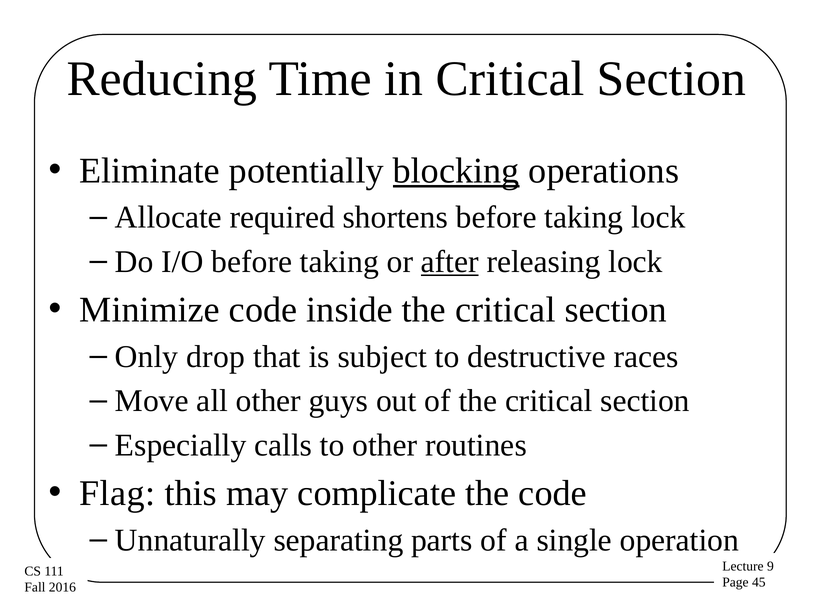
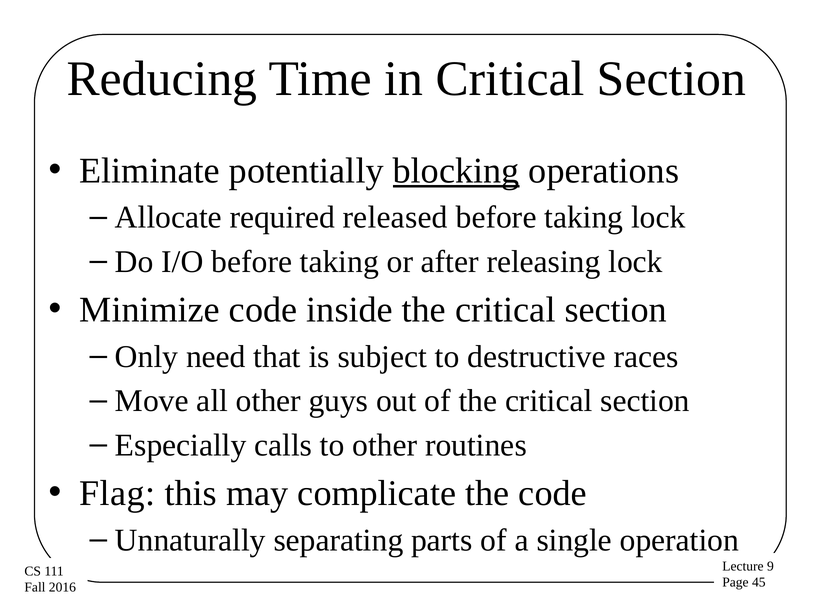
shortens: shortens -> released (395, 218)
after underline: present -> none (450, 262)
drop: drop -> need (216, 357)
